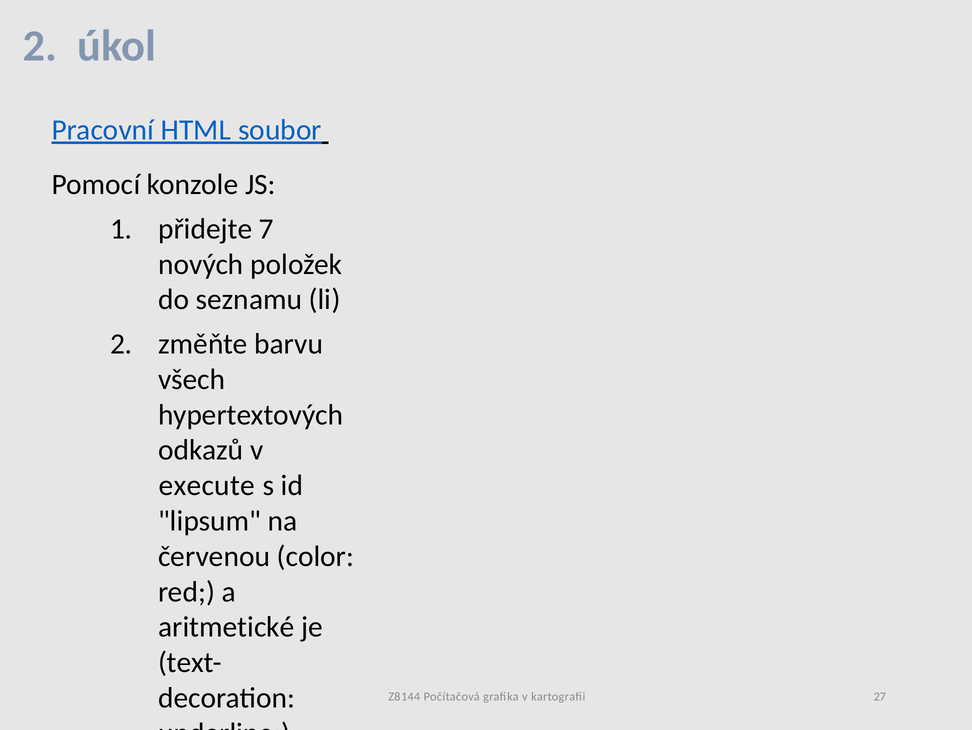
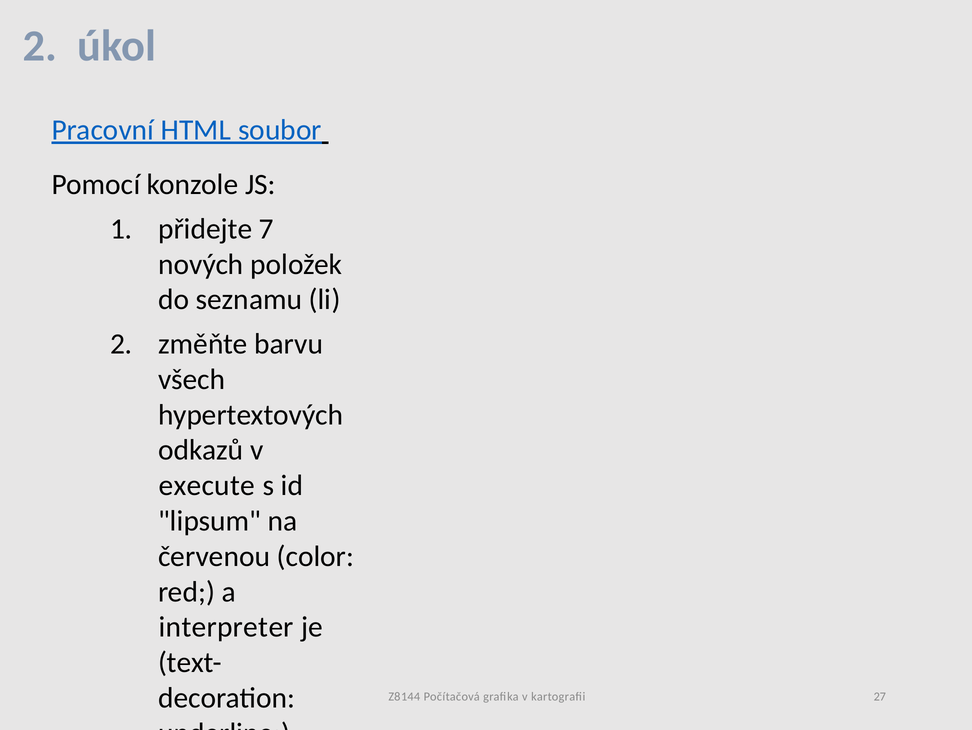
aritmetické: aritmetické -> interpreter (226, 627)
